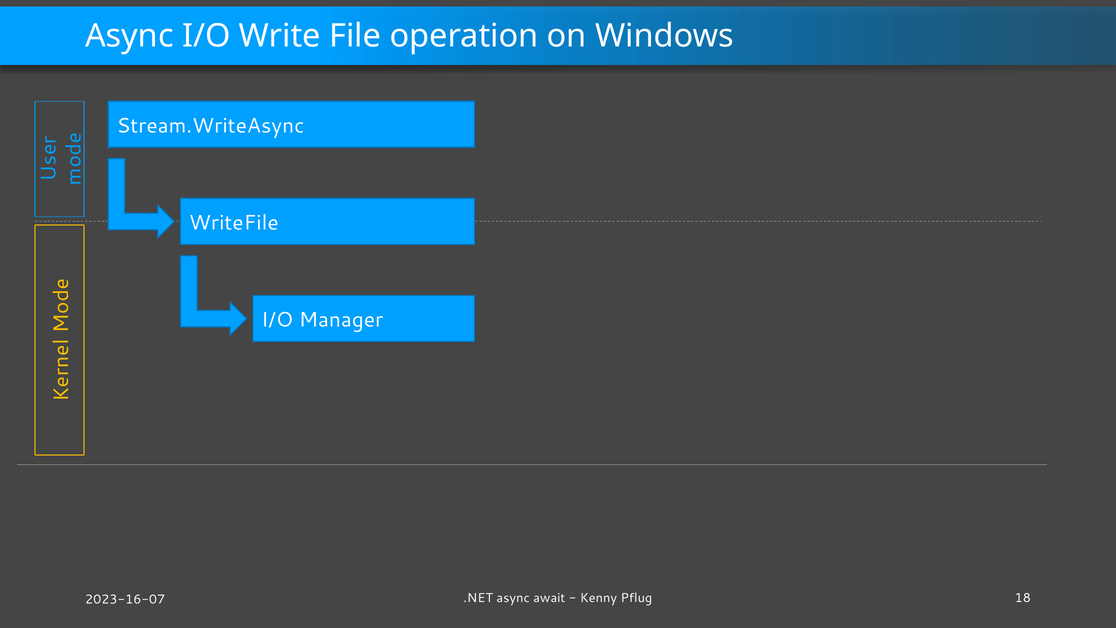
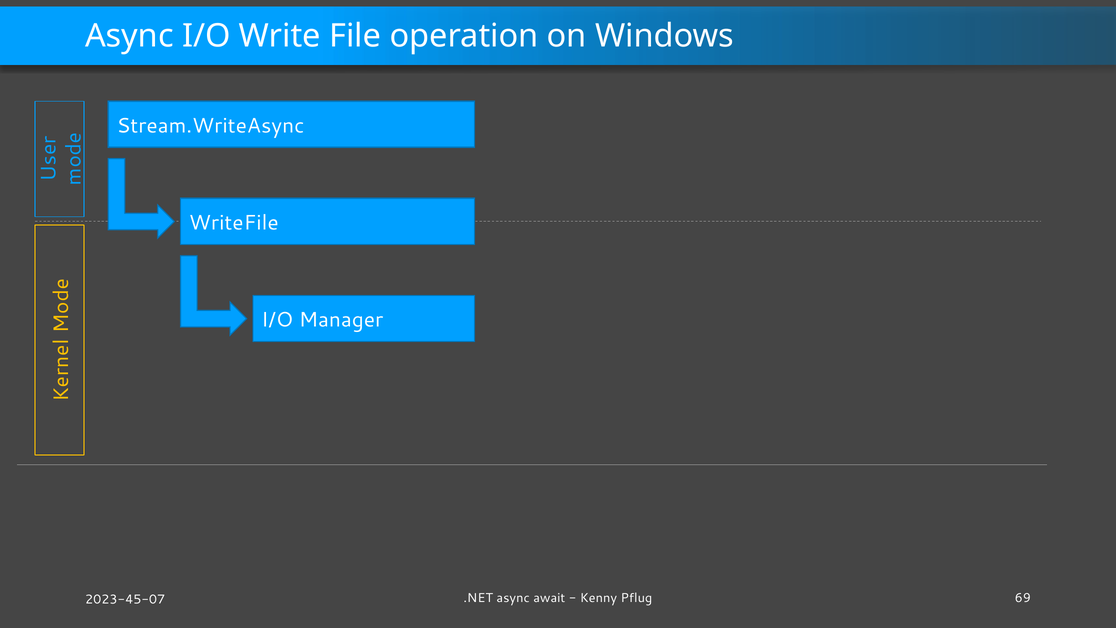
18: 18 -> 69 (1023, 598)
2023-16-07: 2023-16-07 -> 2023-45-07 (125, 599)
